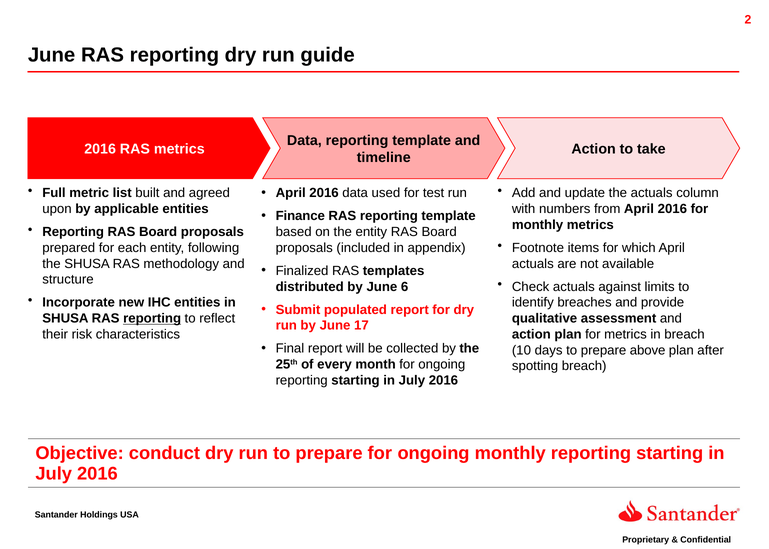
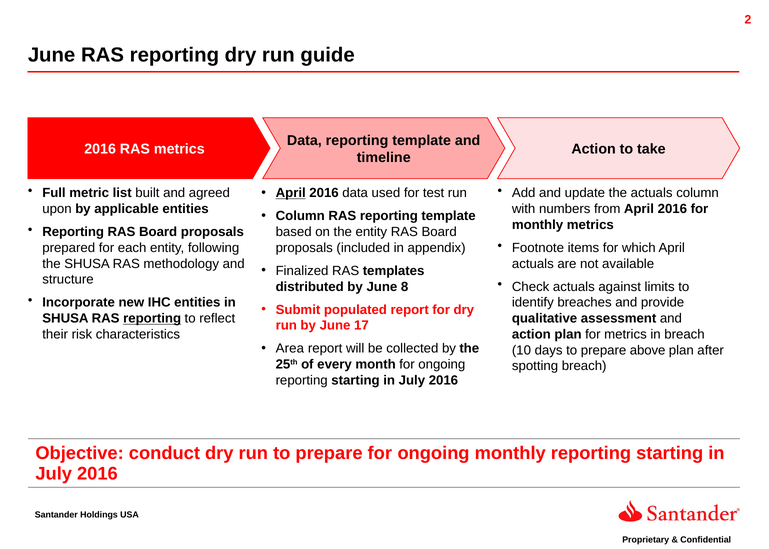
April underline: none -> present (291, 193)
Finance: Finance -> Column (300, 216)
6: 6 -> 8 (405, 287)
Final: Final -> Area (290, 349)
